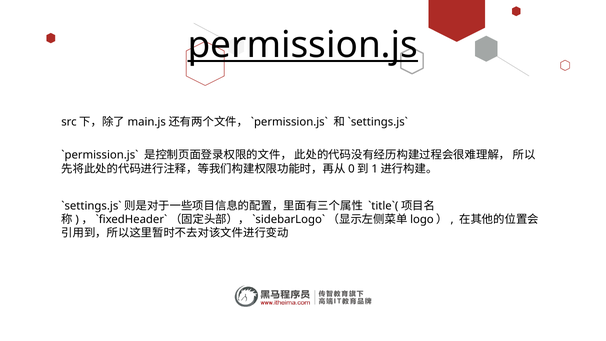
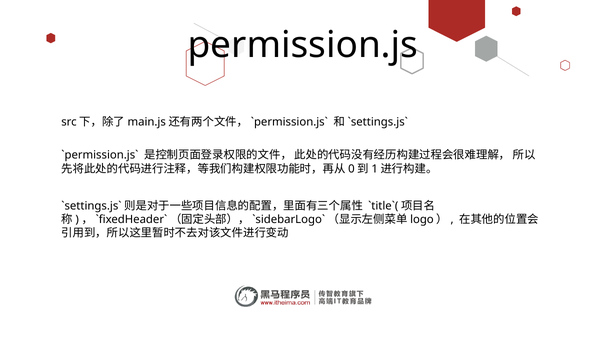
permission.js underline: present -> none (303, 45)
